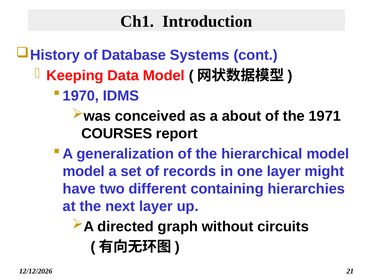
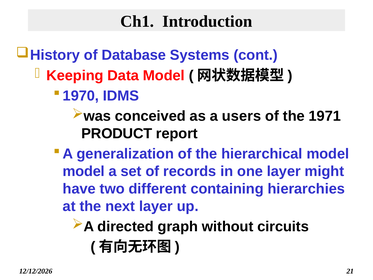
about: about -> users (241, 116)
COURSES: COURSES -> PRODUCT (117, 133)
